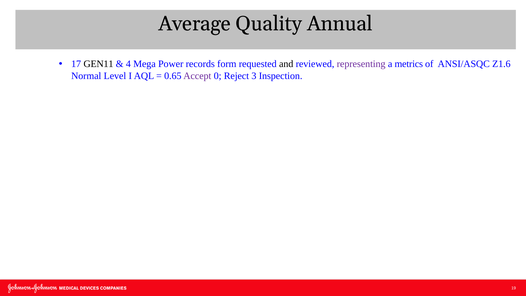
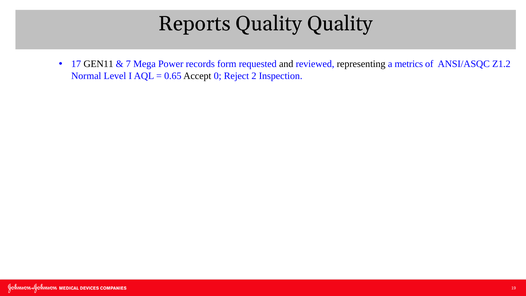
Average: Average -> Reports (195, 24)
Quality Annual: Annual -> Quality (340, 24)
4: 4 -> 7 (128, 64)
representing colour: purple -> black (361, 64)
Z1.6: Z1.6 -> Z1.2 (501, 64)
Accept colour: purple -> black (197, 76)
3: 3 -> 2 (254, 76)
